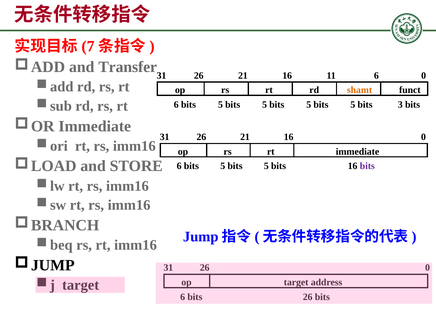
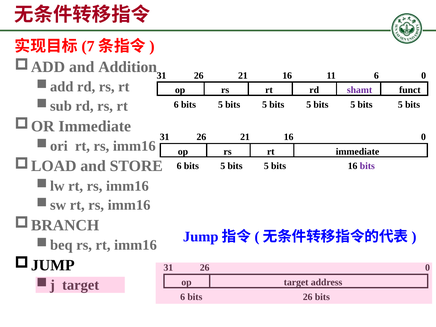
Transfer: Transfer -> Addition (128, 67)
shamt colour: orange -> purple (360, 90)
6 bits 3: 3 -> 5 (400, 105)
